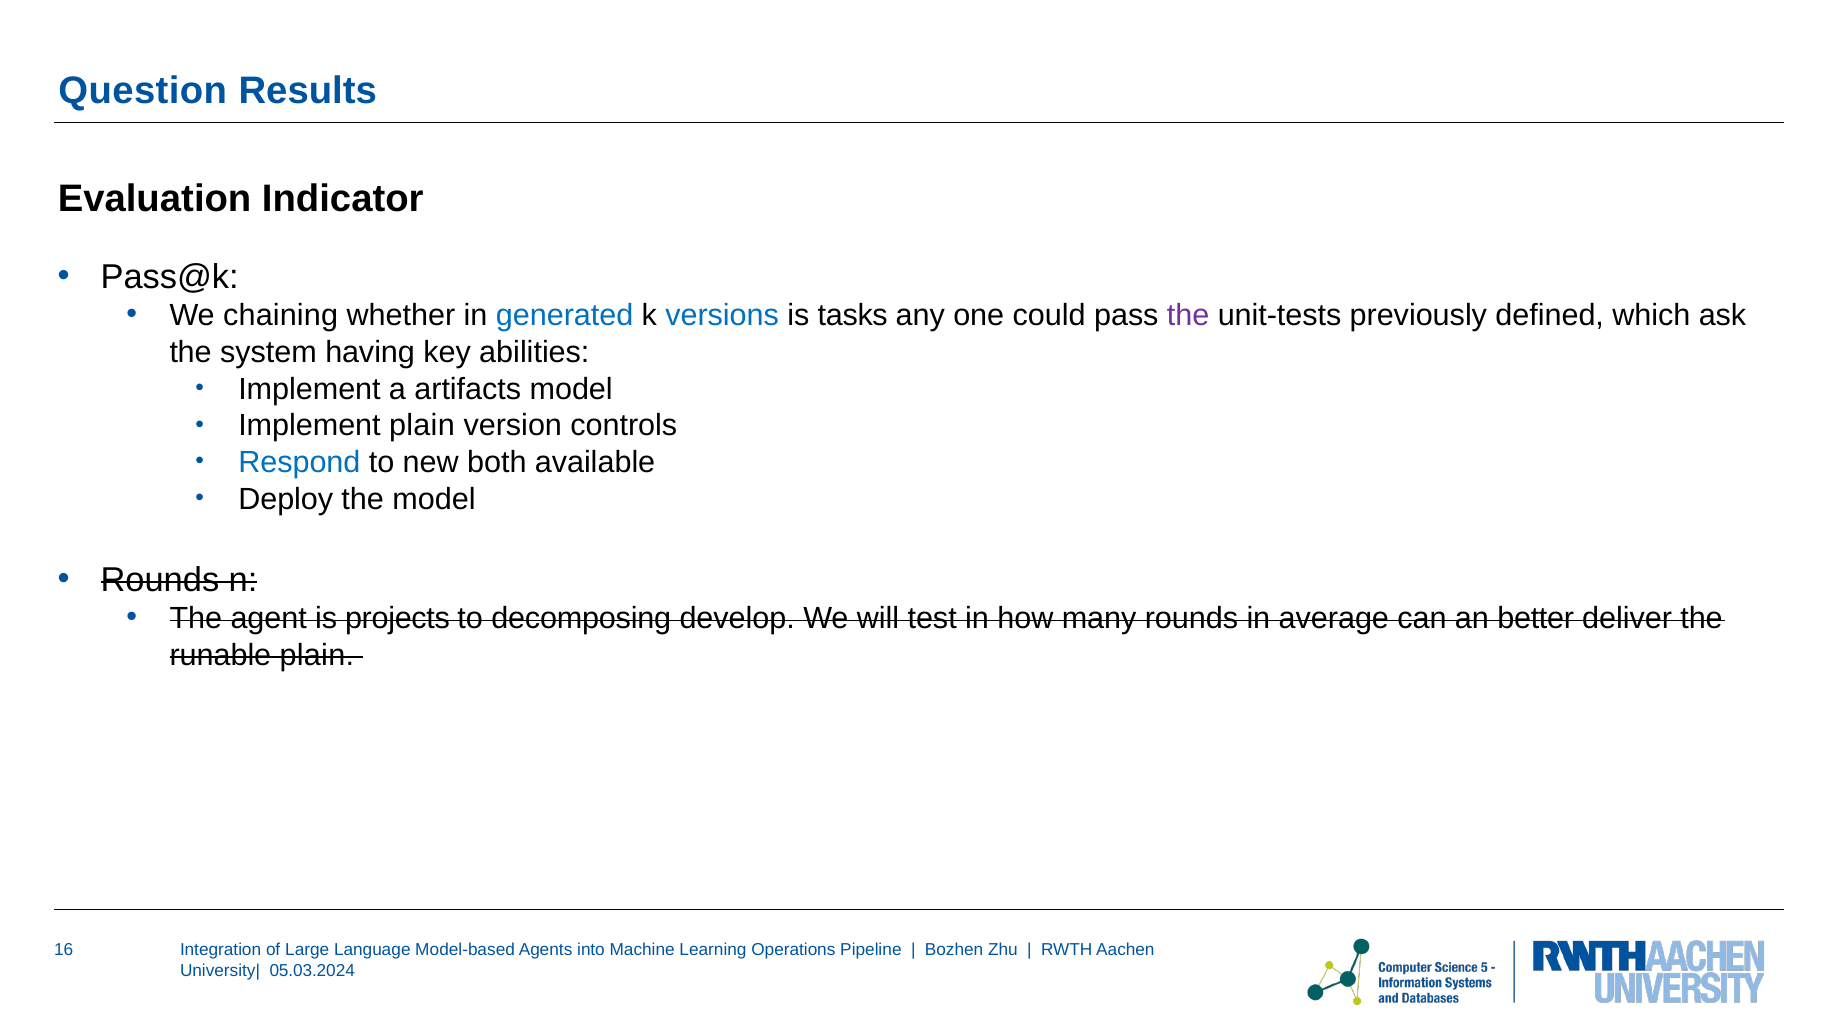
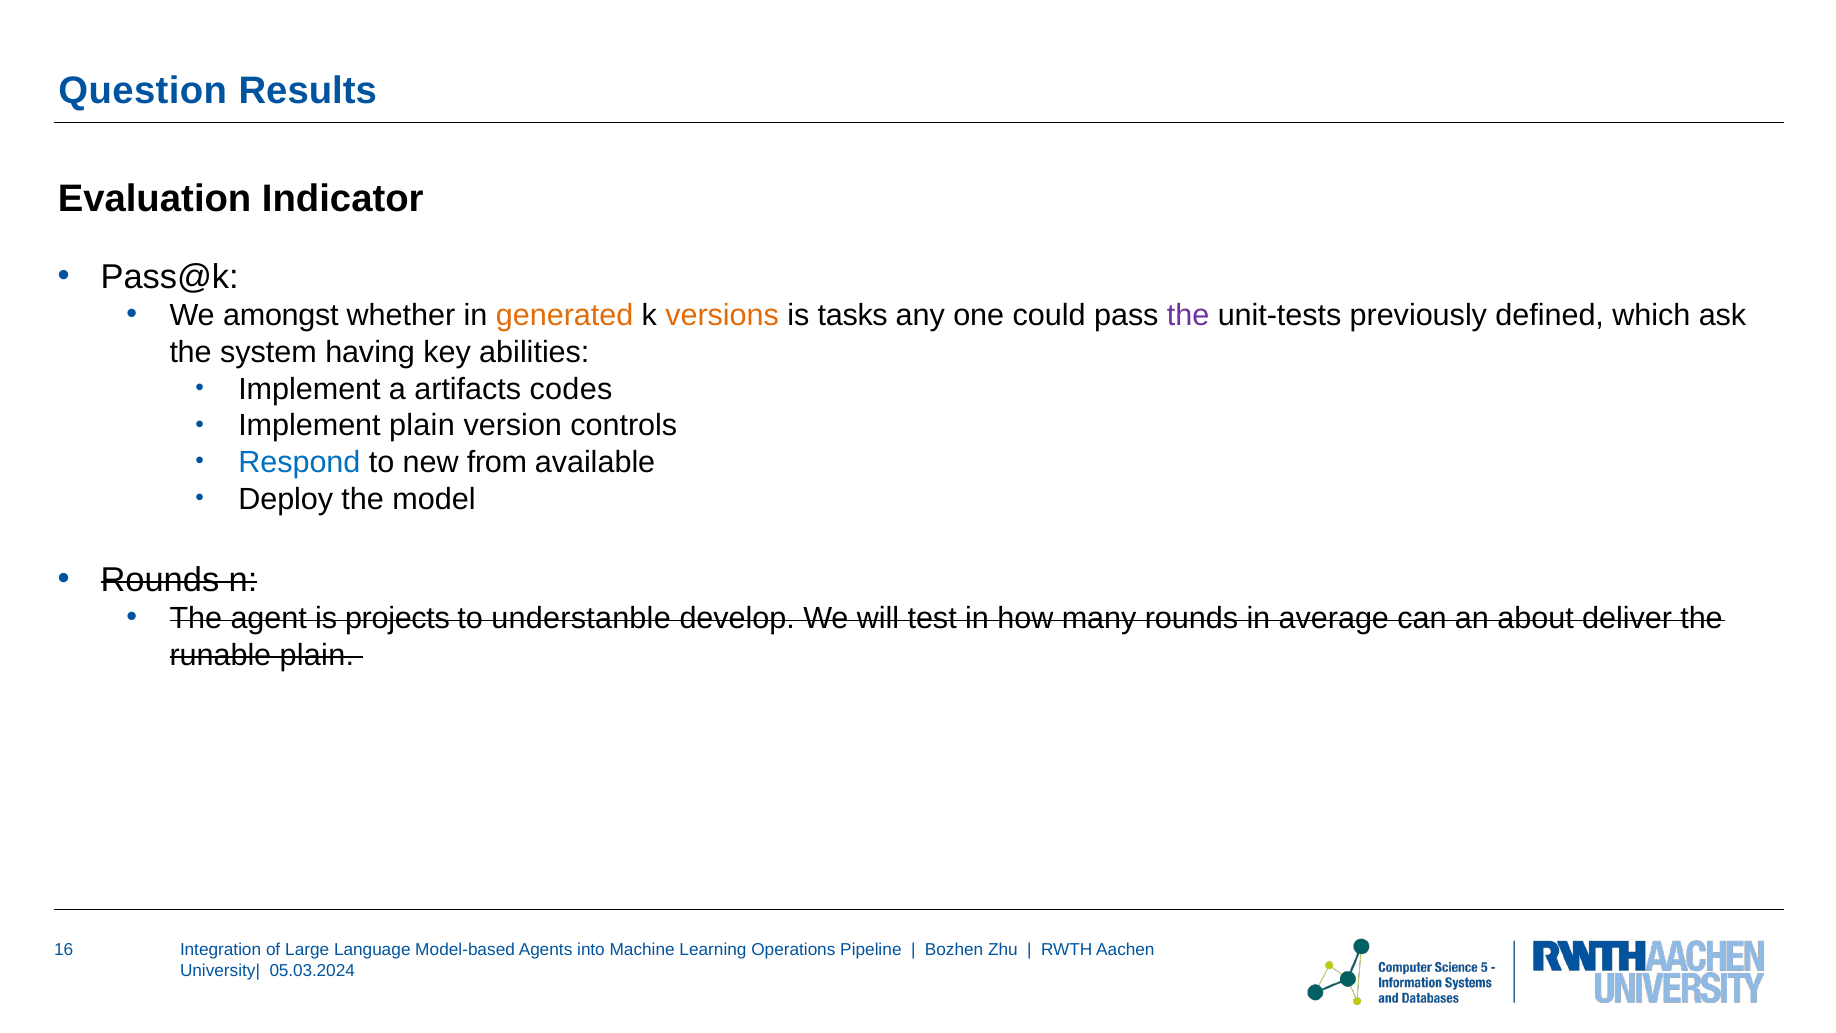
chaining: chaining -> amongst (281, 315)
generated colour: blue -> orange (565, 315)
versions colour: blue -> orange (722, 315)
artifacts model: model -> codes (571, 389)
both: both -> from (497, 462)
decomposing: decomposing -> understanble (581, 618)
better: better -> about (1536, 618)
